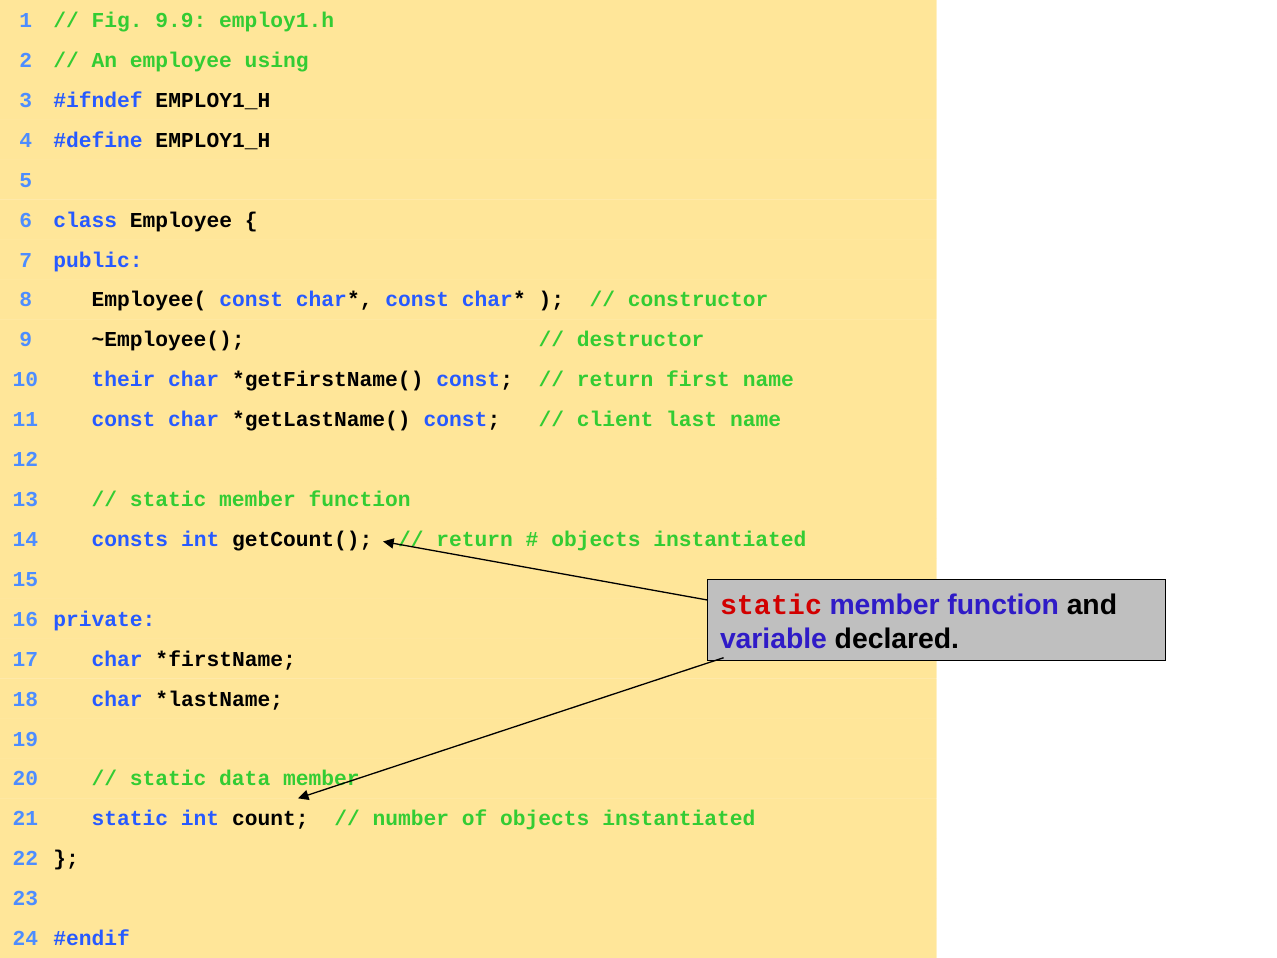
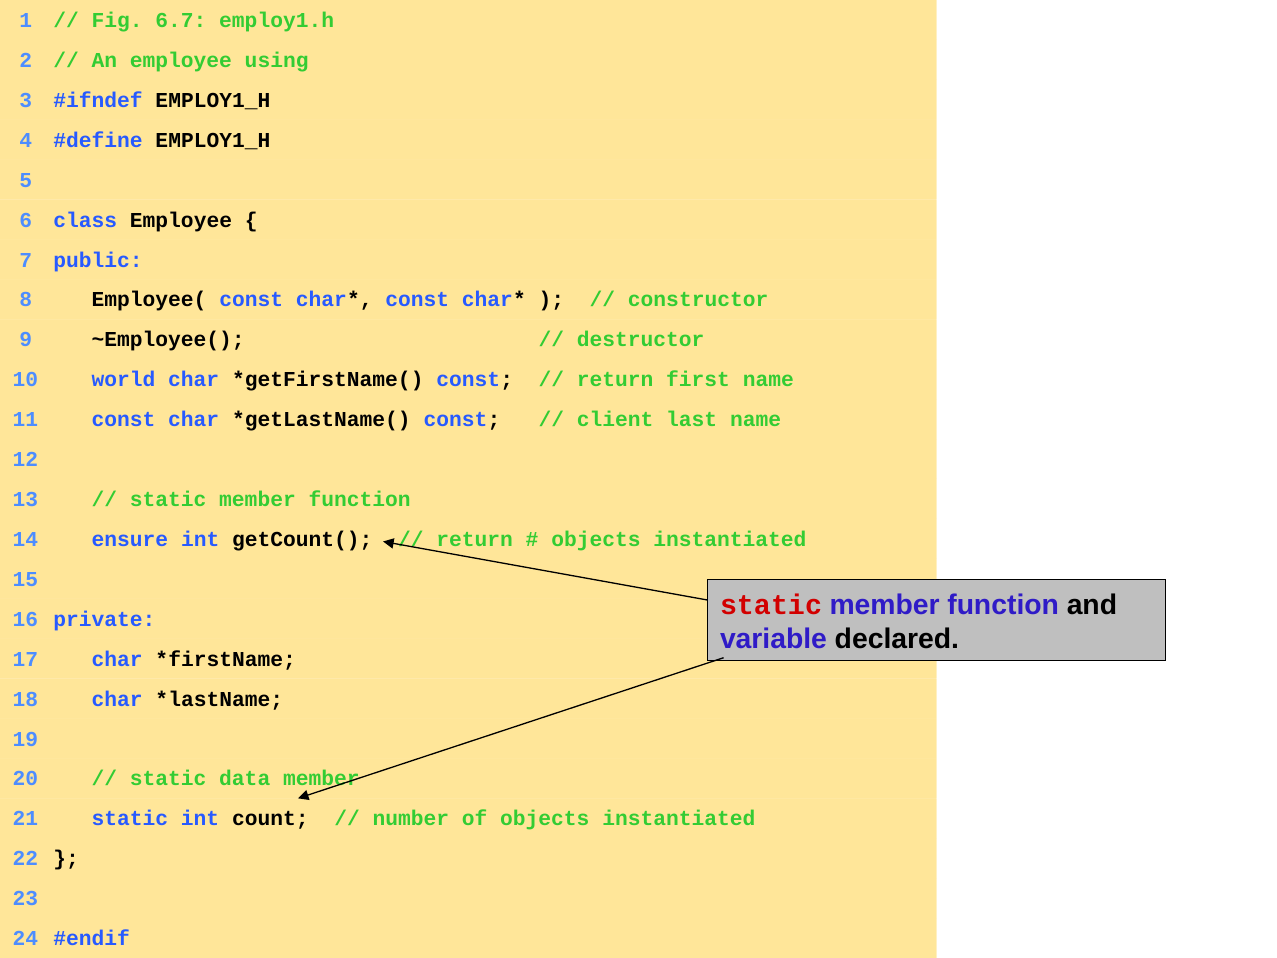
9.9: 9.9 -> 6.7 (181, 20)
their: their -> world (124, 380)
consts: consts -> ensure (130, 539)
